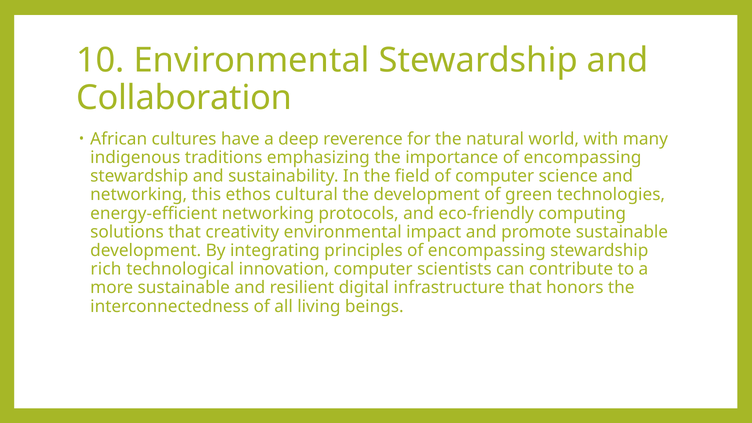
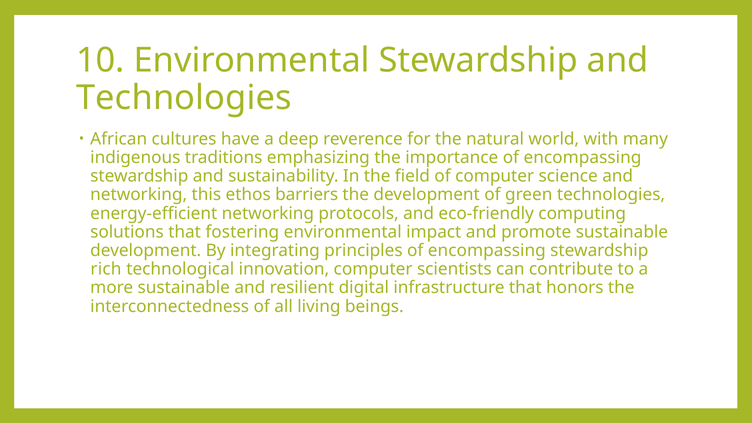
Collaboration: Collaboration -> Technologies (184, 98)
cultural: cultural -> barriers (307, 195)
creativity: creativity -> fostering (242, 232)
